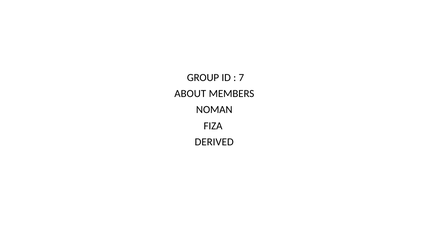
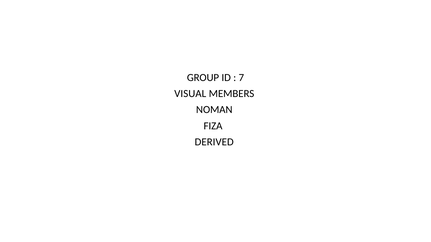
ABOUT: ABOUT -> VISUAL (190, 94)
